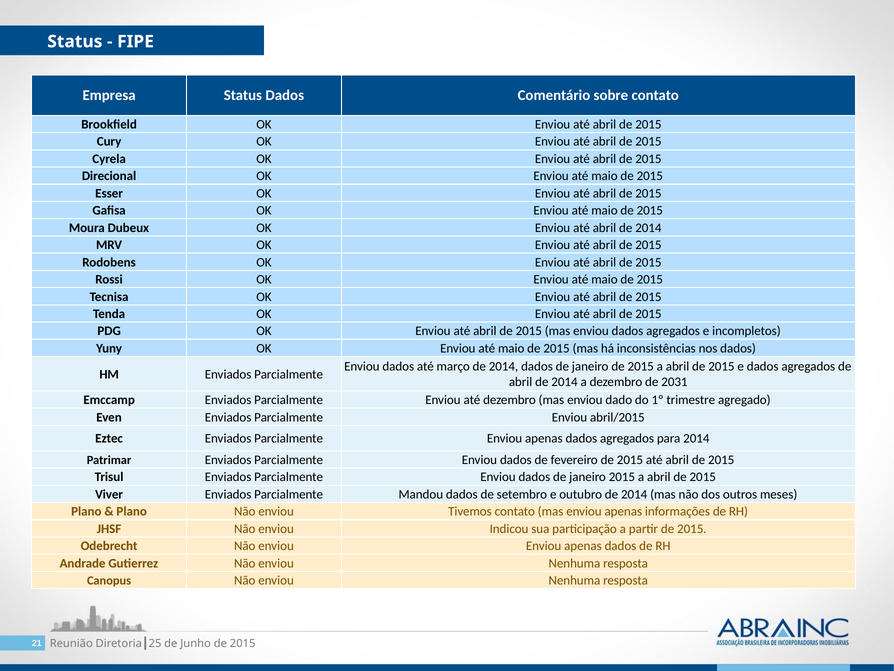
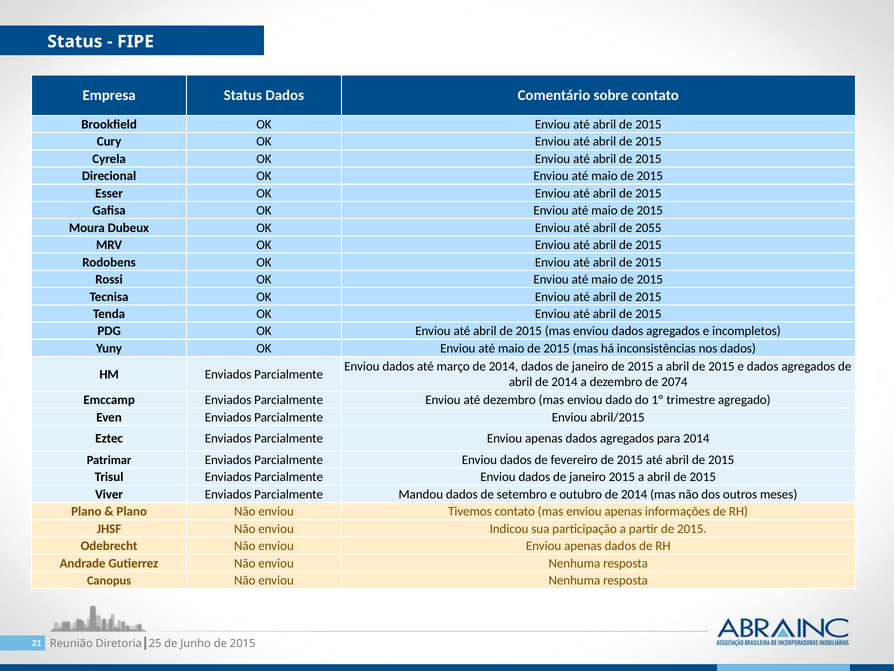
até abril de 2014: 2014 -> 2055 (648, 228)
2031: 2031 -> 2074 (674, 382)
